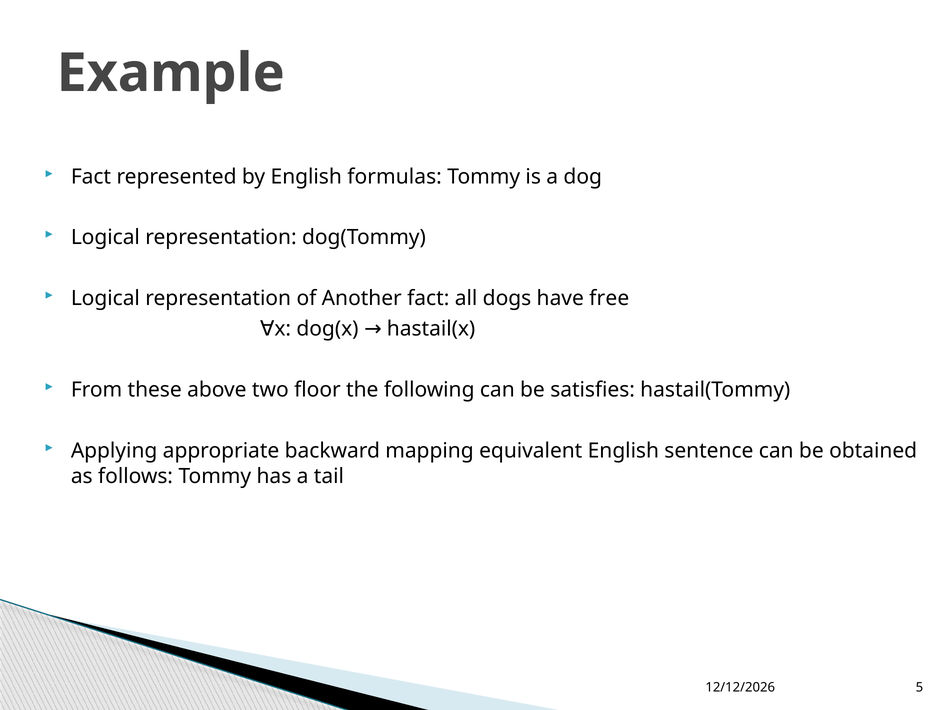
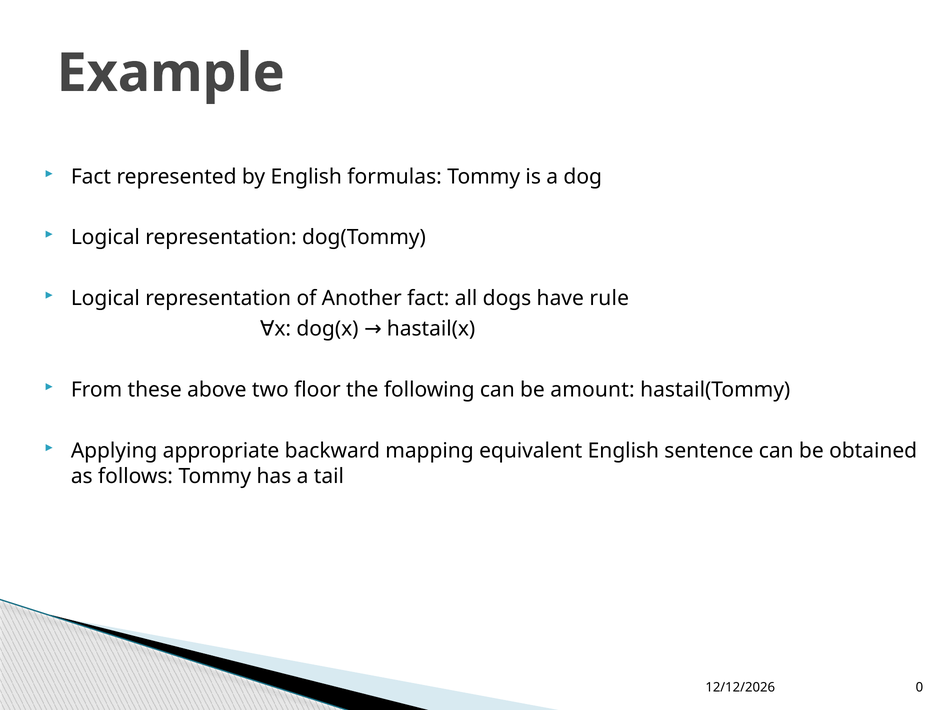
free: free -> rule (609, 298)
satisfies: satisfies -> amount (592, 390)
5: 5 -> 0 (919, 687)
